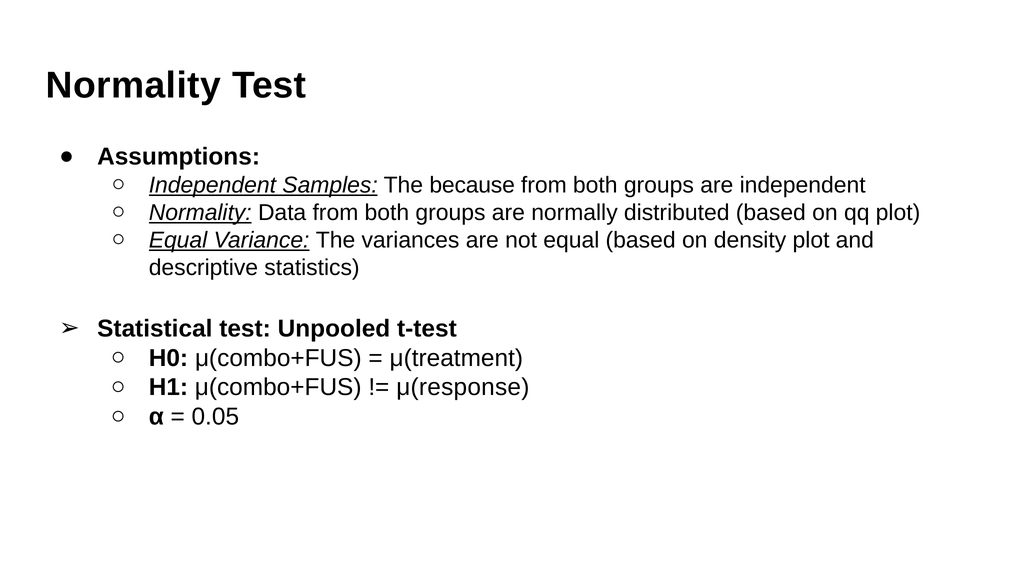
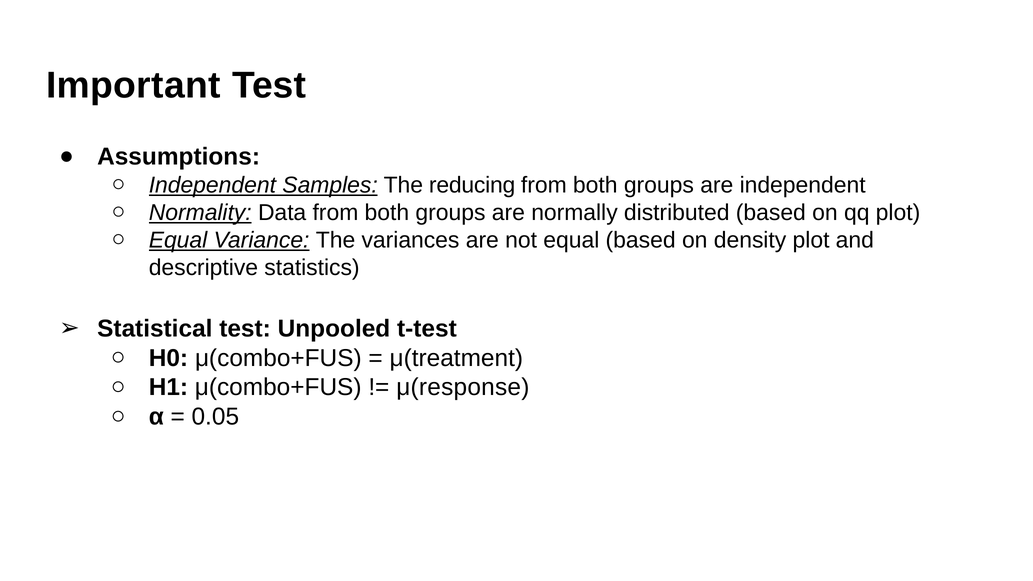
Normality: Normality -> Important (133, 86)
because: because -> reducing (472, 185)
